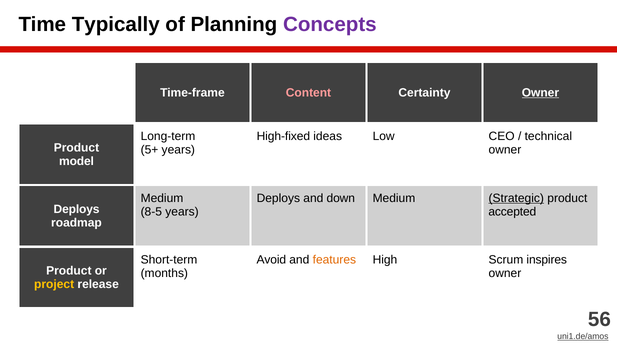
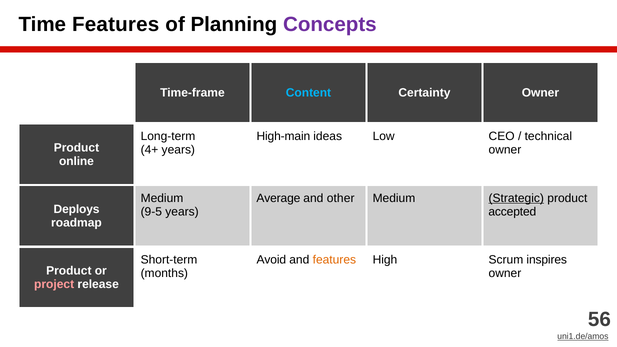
Time Typically: Typically -> Features (116, 25)
Content colour: pink -> light blue (308, 93)
Owner underline: present -> none (540, 93)
High-fixed: High-fixed -> High-main (283, 136)
5+: 5+ -> 4+ (149, 150)
model: model -> online (76, 161)
Deploys: Deploys -> Average (278, 198)
down: down -> other (341, 198)
8-5: 8-5 -> 9-5 (151, 212)
project colour: yellow -> pink (54, 284)
